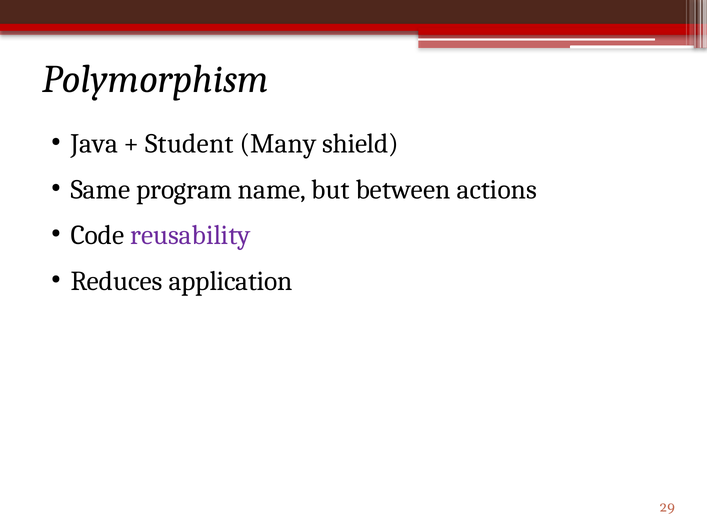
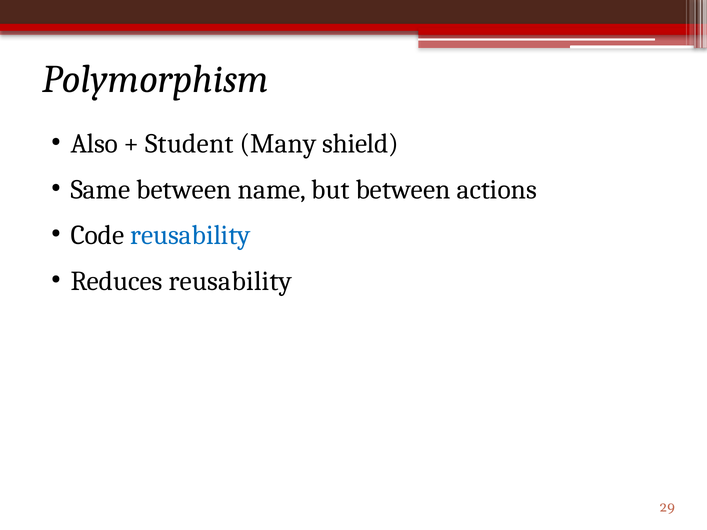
Java: Java -> Also (94, 144)
Same program: program -> between (184, 190)
reusability colour: purple -> blue (191, 235)
Reduces application: application -> reusability (230, 281)
